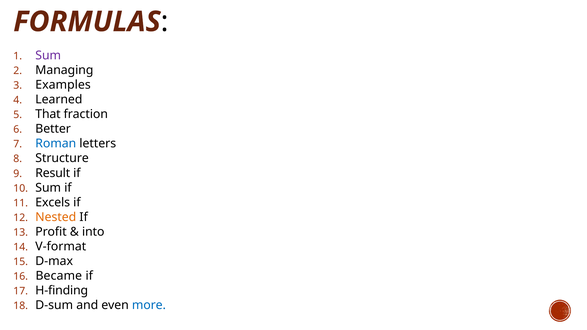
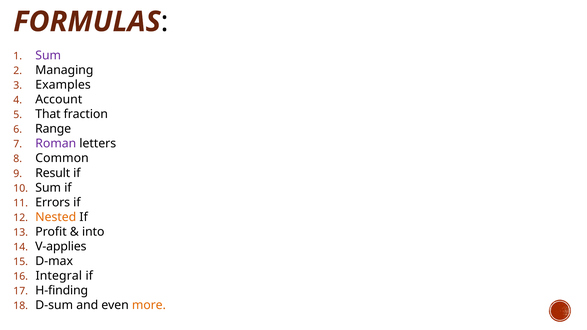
Learned: Learned -> Account (59, 100)
Better: Better -> Range (53, 129)
Roman colour: blue -> purple (56, 144)
Structure: Structure -> Common (62, 158)
Excels: Excels -> Errors (53, 202)
V-format: V-format -> V-applies (61, 247)
Became: Became -> Integral (59, 276)
more colour: blue -> orange (149, 305)
